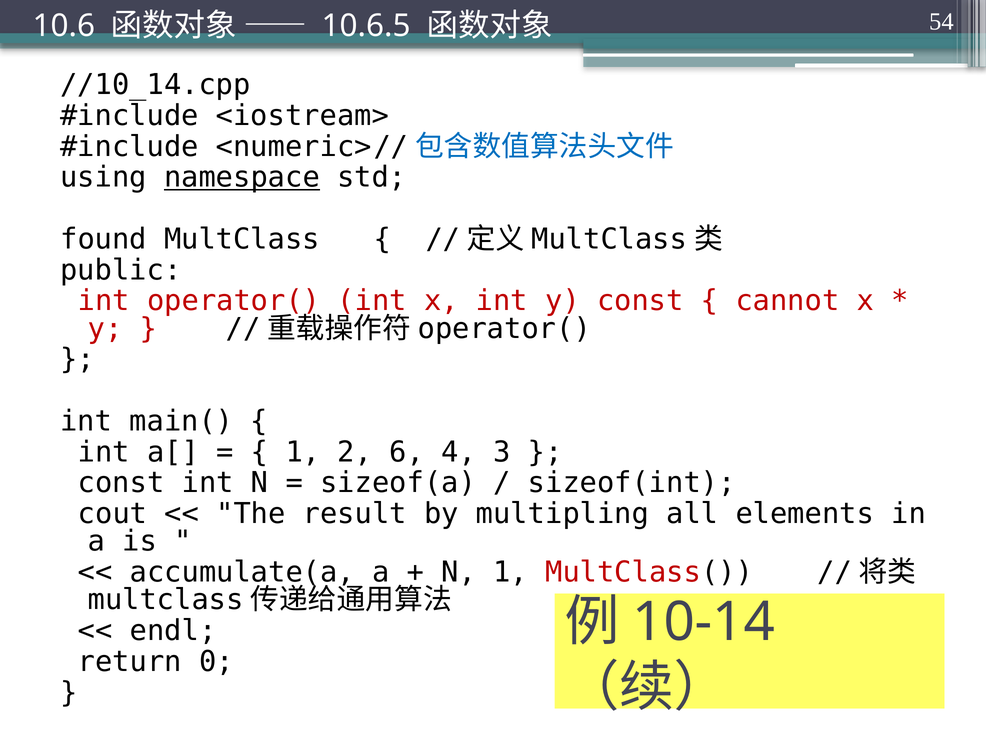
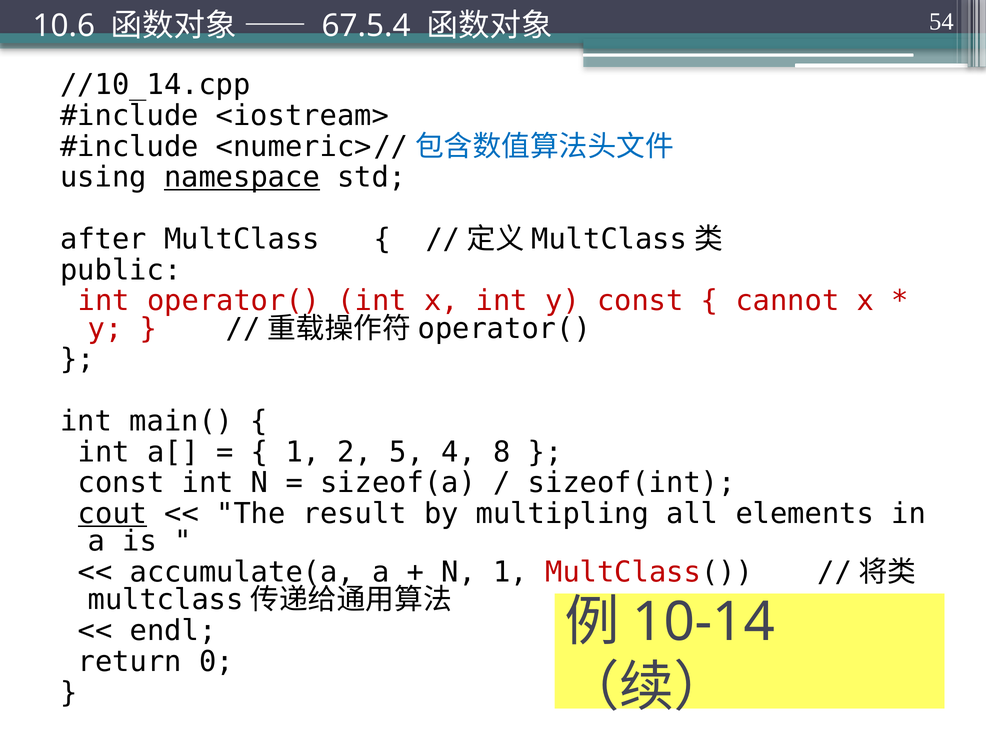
10.6.5: 10.6.5 -> 67.5.4 (366, 26)
found: found -> after (103, 239)
6: 6 -> 5 (407, 452)
3: 3 -> 8 (502, 452)
cout underline: none -> present (113, 513)
